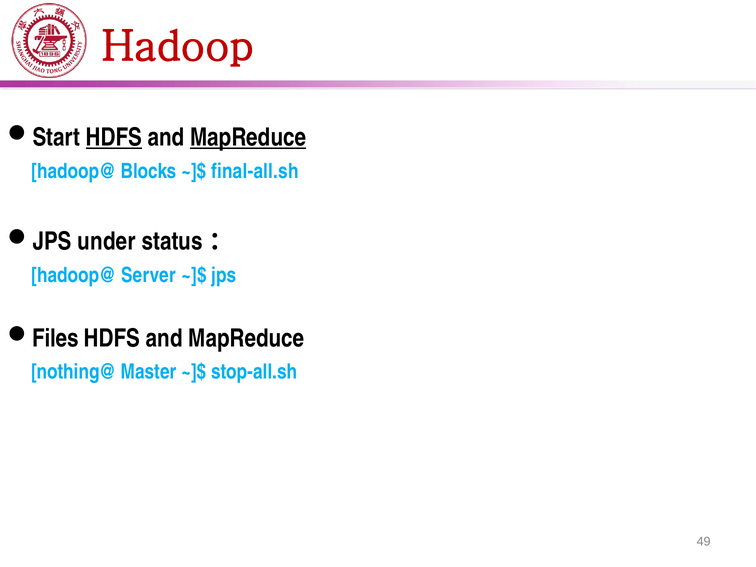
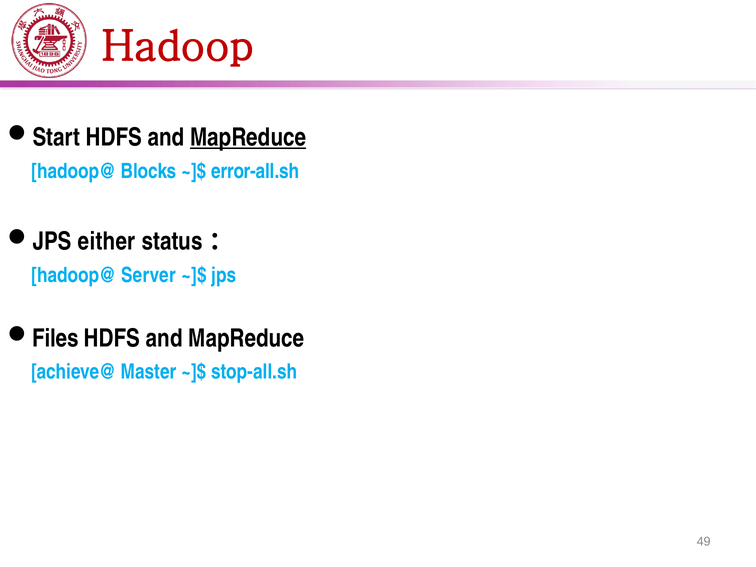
HDFS underline: present -> none (114, 138)
final-all.sh: final-all.sh -> error-all.sh (255, 171)
under: under -> either (107, 242)
nothing@: nothing@ -> achieve@ (74, 372)
